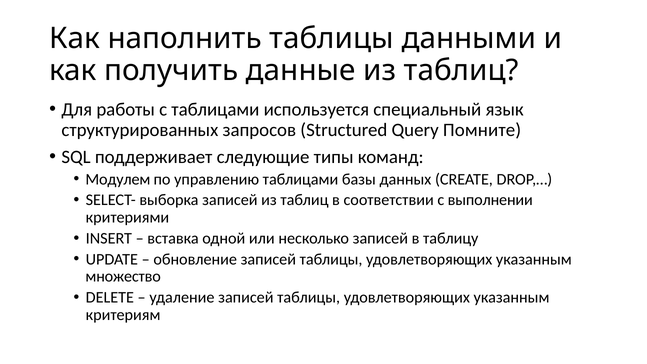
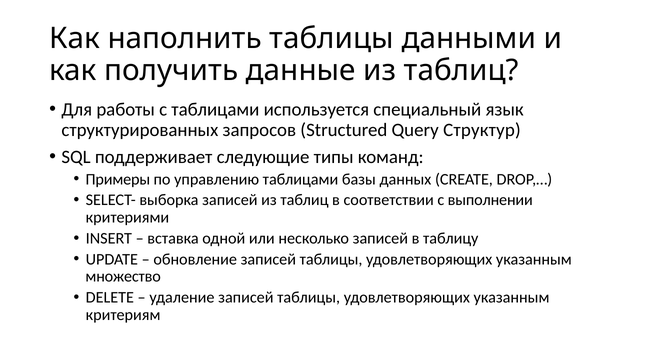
Помните: Помните -> Структур (482, 130)
Модулем: Модулем -> Примеры (118, 179)
